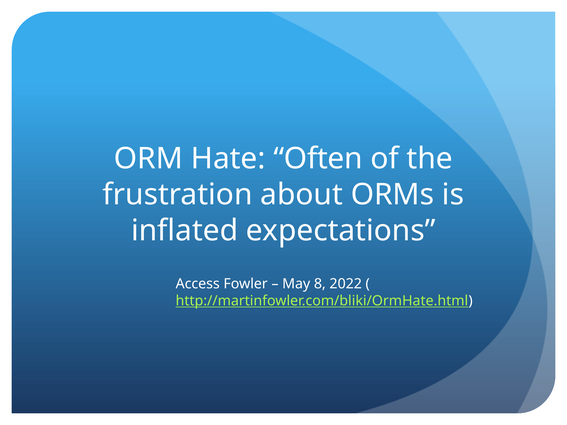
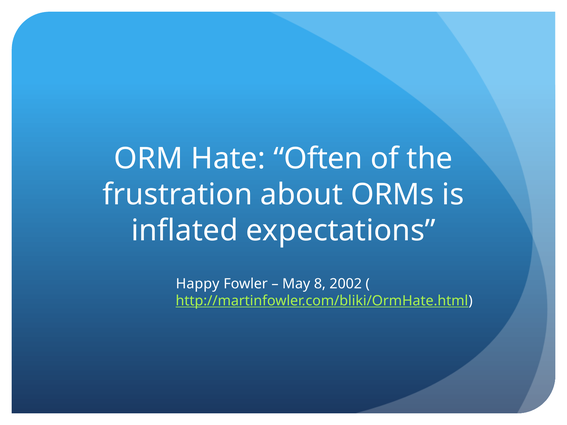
Access: Access -> Happy (198, 284)
2022: 2022 -> 2002 (346, 284)
